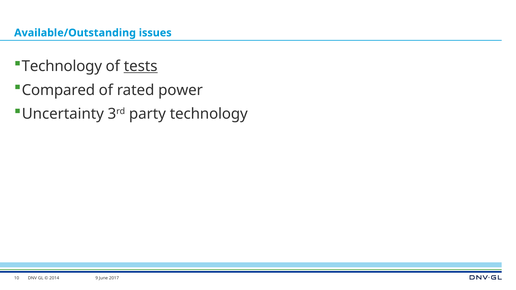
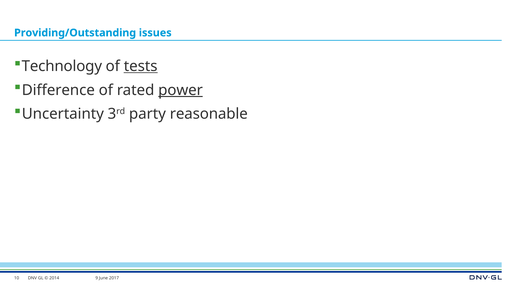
Available/Outstanding: Available/Outstanding -> Providing/Outstanding (75, 33)
Compared: Compared -> Difference (58, 90)
power underline: none -> present (181, 90)
party technology: technology -> reasonable (209, 114)
